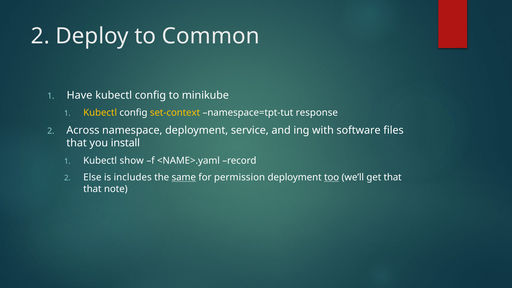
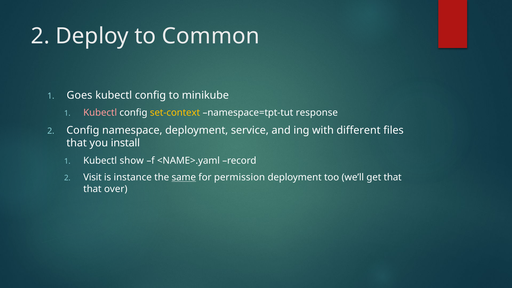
Have: Have -> Goes (79, 95)
Kubectl colour: yellow -> pink (100, 113)
2 Across: Across -> Config (83, 130)
software: software -> different (359, 130)
Else: Else -> Visit (92, 177)
includes: includes -> instance (133, 177)
too underline: present -> none (332, 177)
note: note -> over (116, 189)
